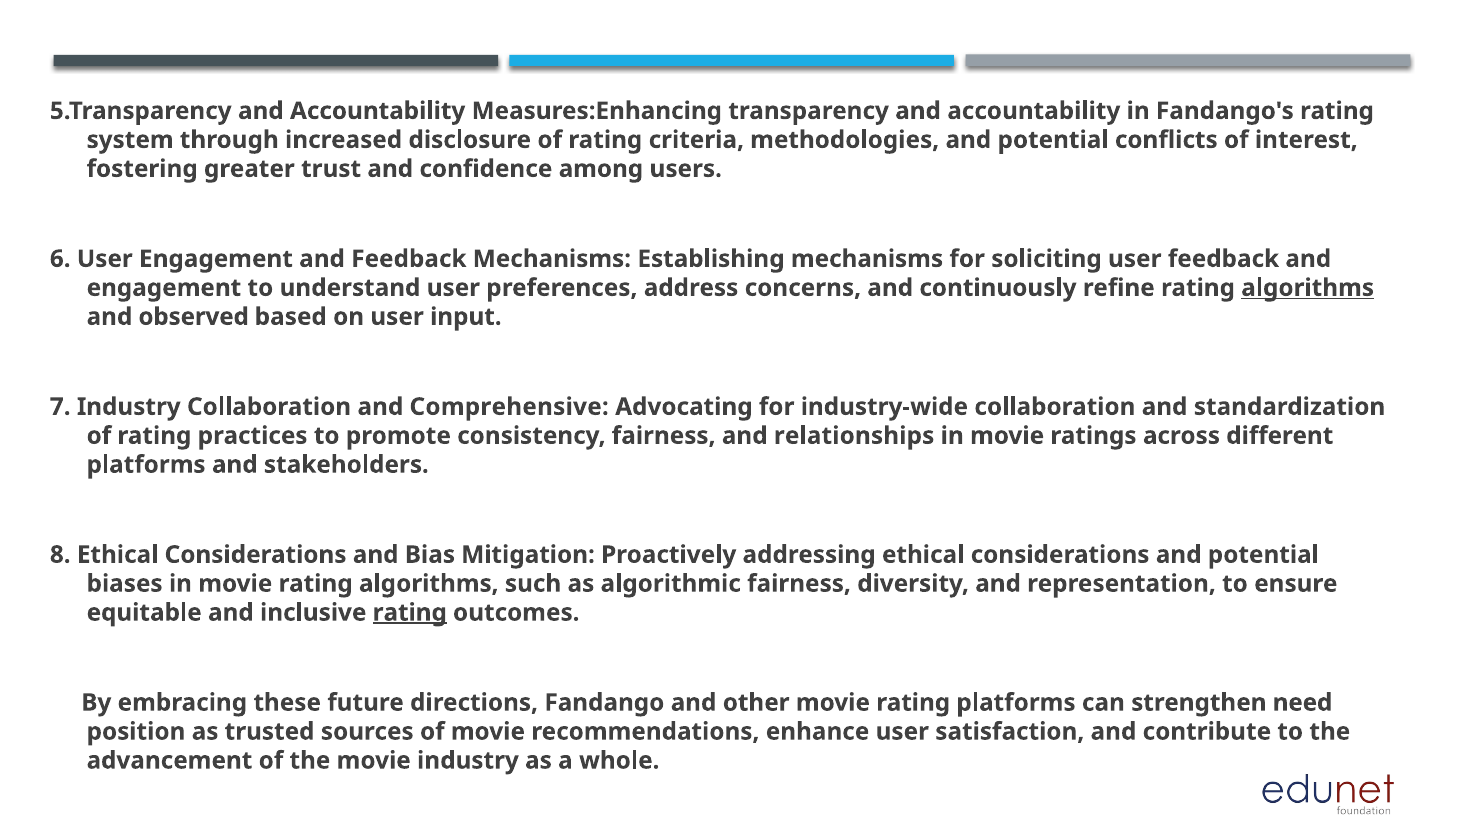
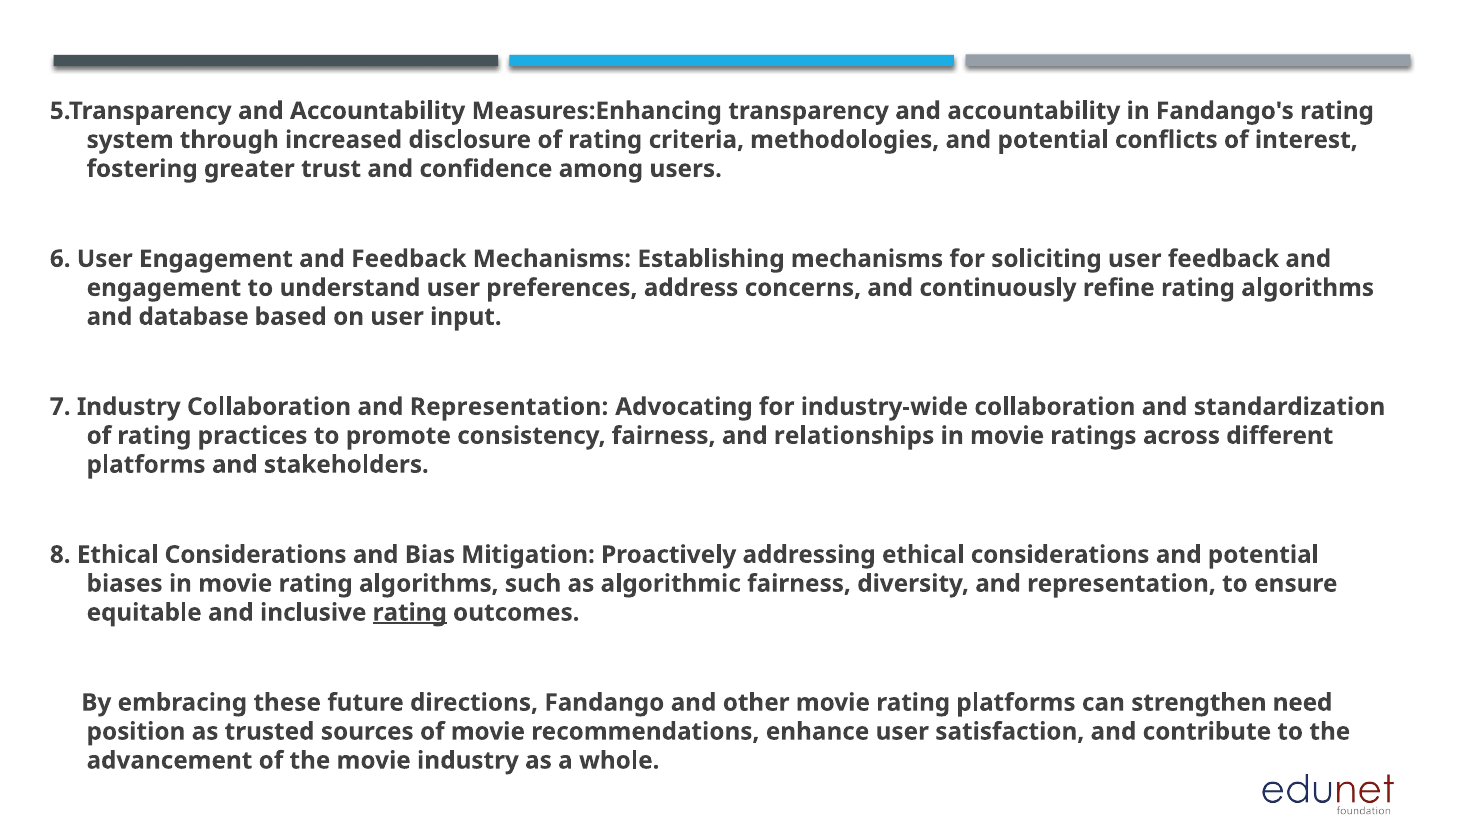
algorithms underline: present -> none (1308, 288)
observed: observed -> database (194, 317)
Collaboration and Comprehensive: Comprehensive -> Representation (509, 407)
